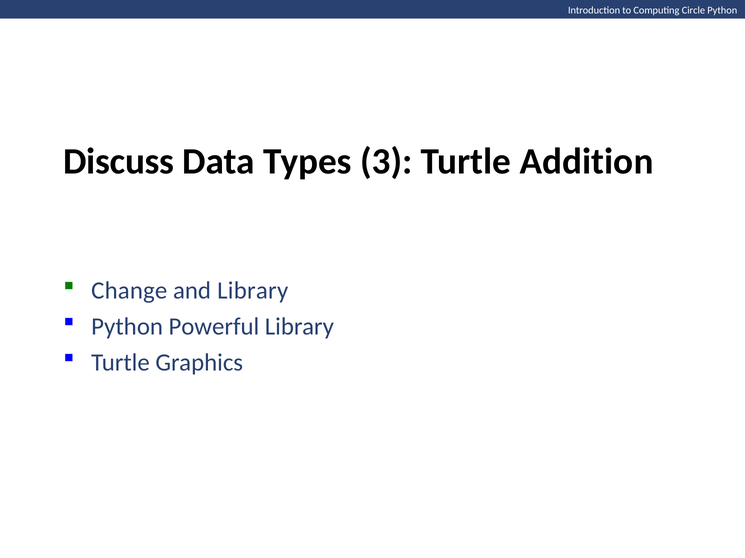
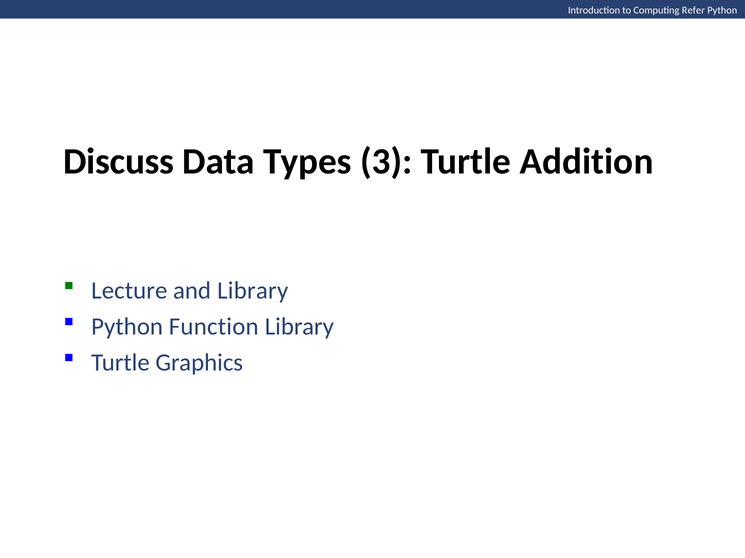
Circle: Circle -> Refer (693, 11)
Change: Change -> Lecture (129, 291)
Powerful: Powerful -> Function (214, 327)
